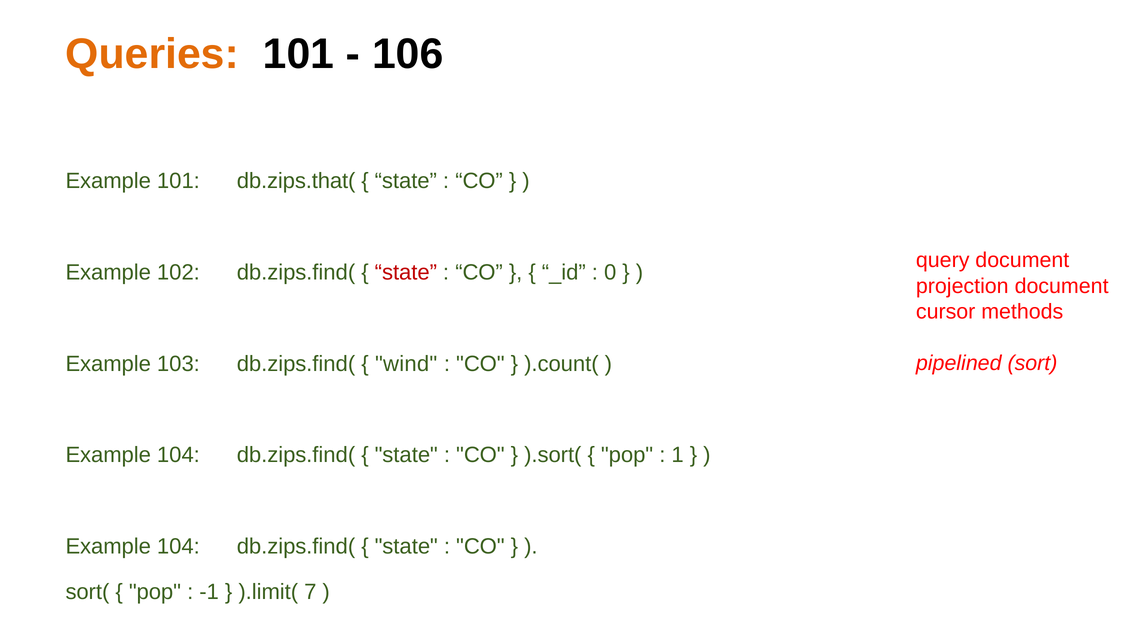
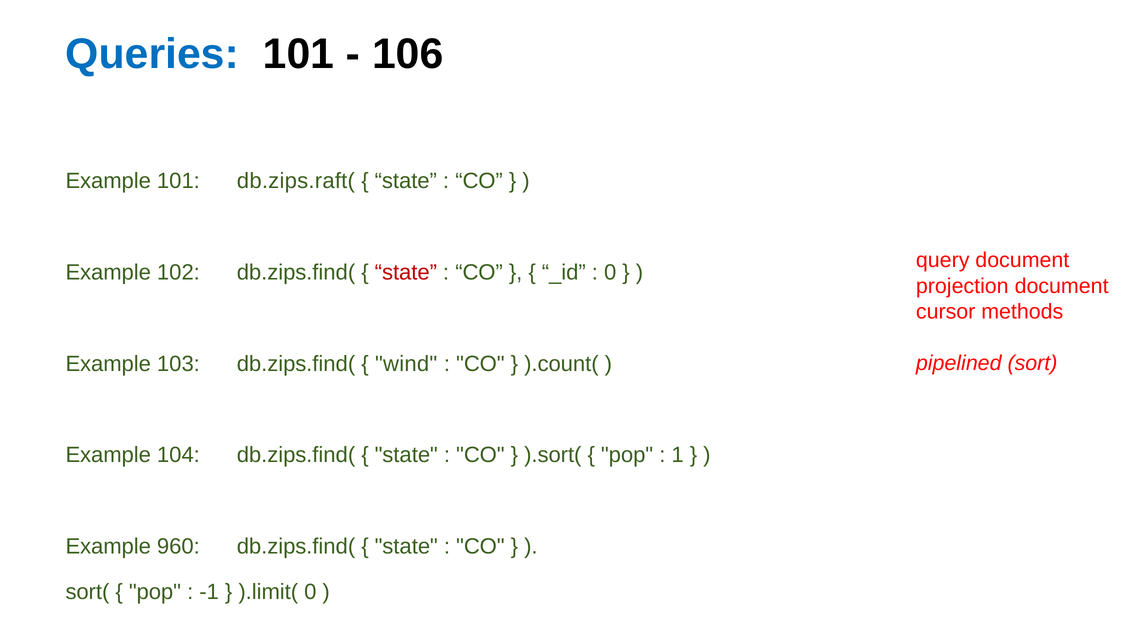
Queries colour: orange -> blue (152, 54)
db.zips.that(: db.zips.that( -> db.zips.raft( (296, 181)
104: 104 -> 960 (178, 547)
).limit( 7: 7 -> 0 (310, 592)
